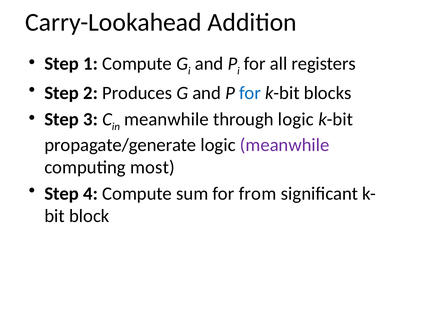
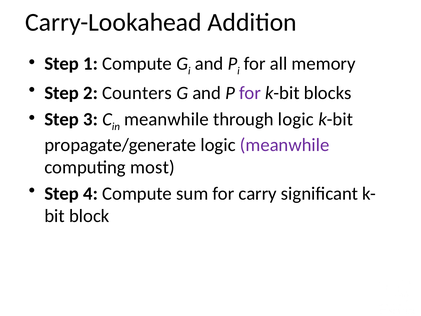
registers: registers -> memory (324, 64)
Produces: Produces -> Counters (137, 93)
for colour: blue -> purple (250, 93)
from: from -> carry (258, 193)
